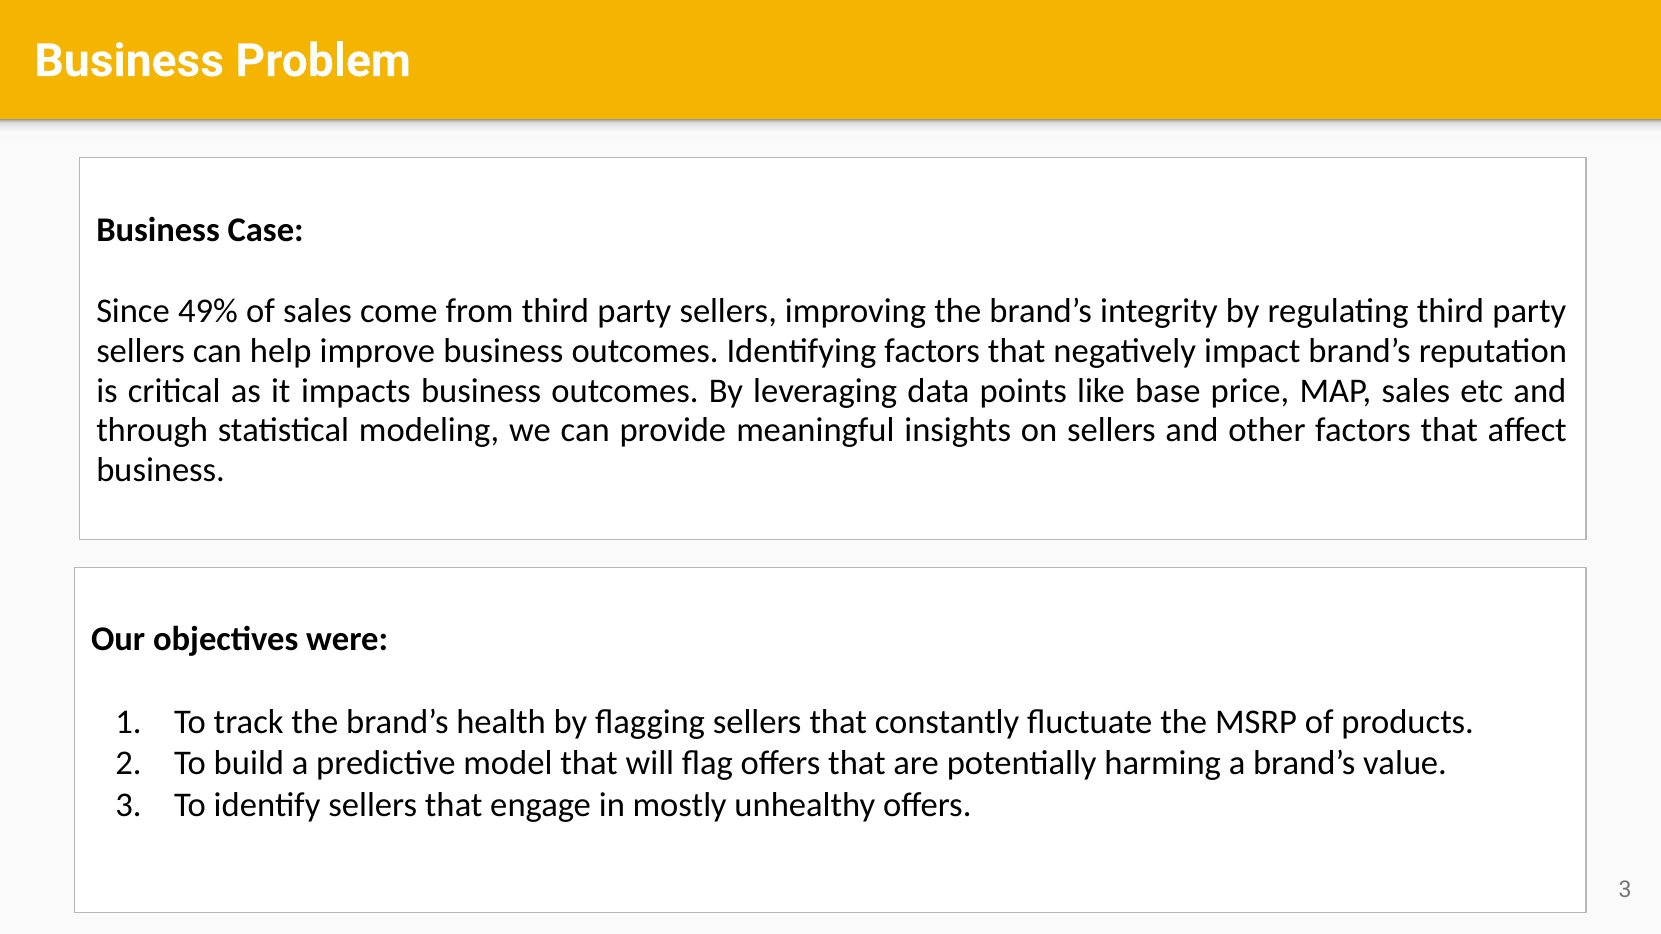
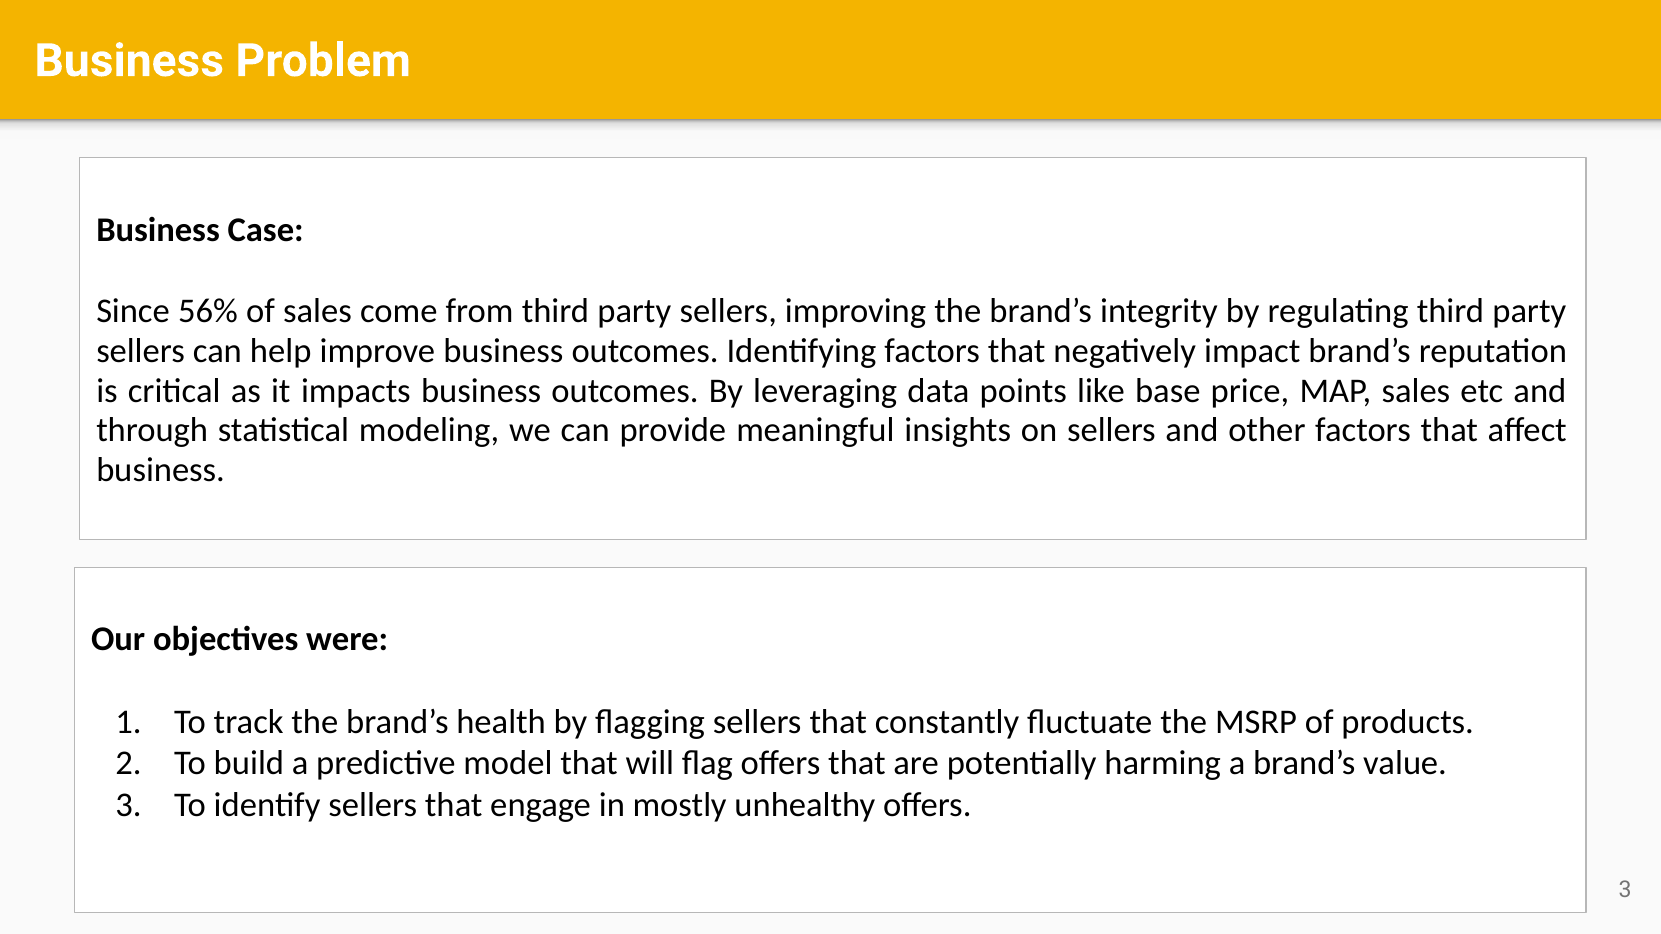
49%: 49% -> 56% (208, 311)
